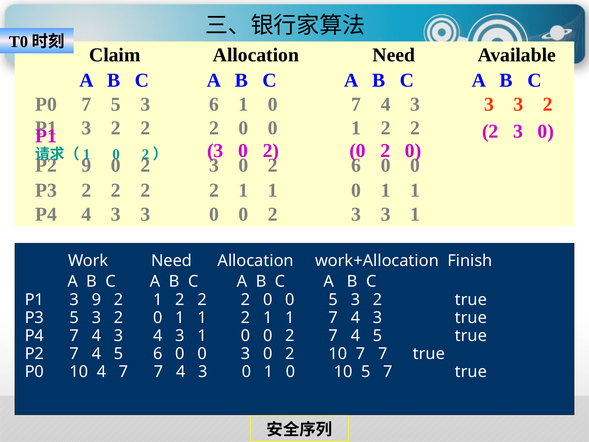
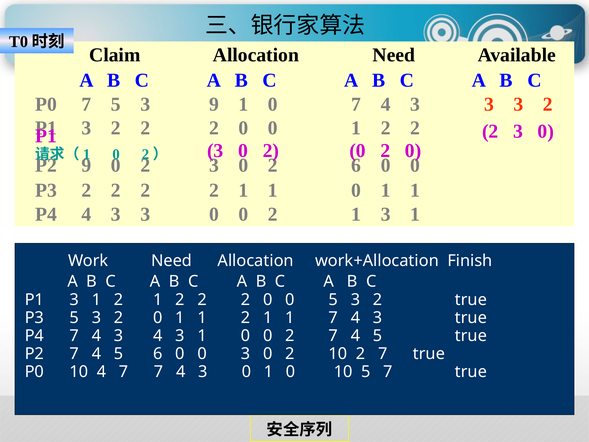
3 6: 6 -> 9 (214, 104)
0 0 2 3: 3 -> 1 (356, 214)
P1 3 9: 9 -> 1 (96, 300)
10 7: 7 -> 2 (361, 354)
